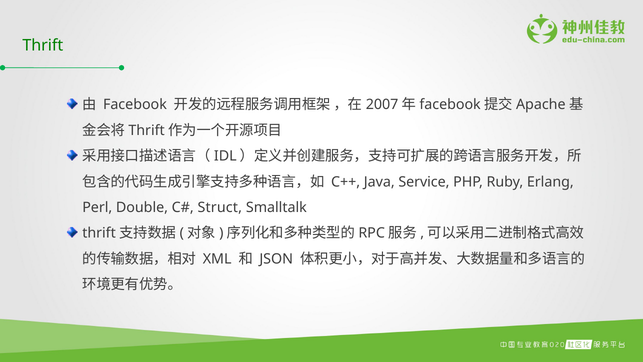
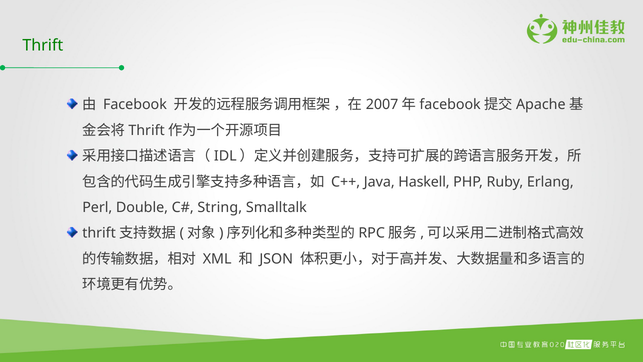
Service: Service -> Haskell (424, 182)
Struct: Struct -> String (220, 207)
